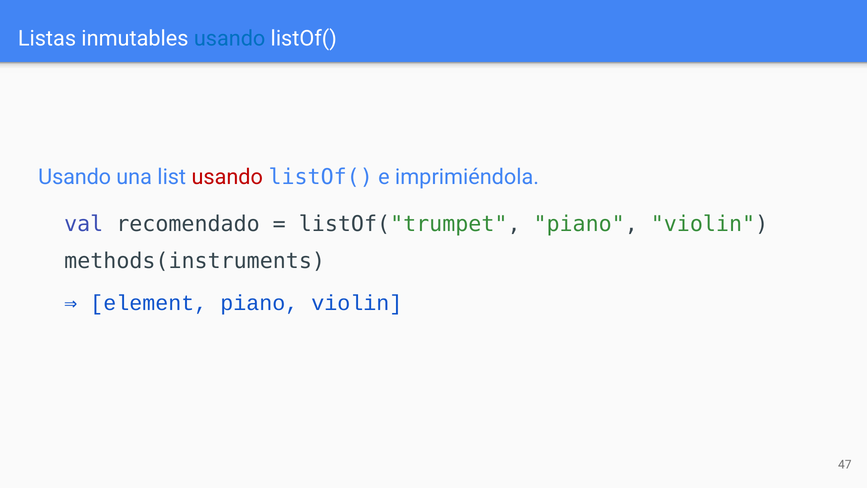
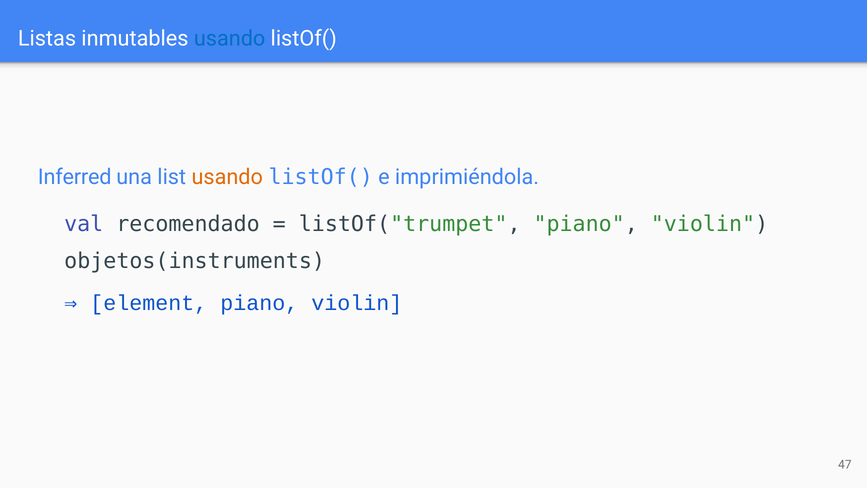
Usando: Usando -> Inferred (75, 177)
usando colour: red -> orange (227, 177)
methods(instruments: methods(instruments -> objetos(instruments (195, 261)
